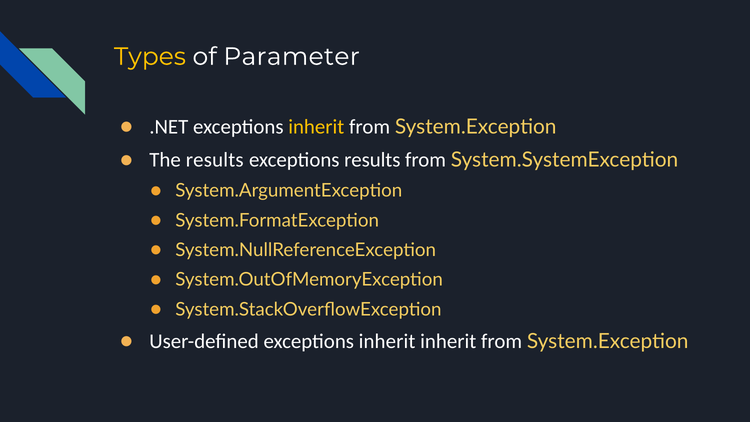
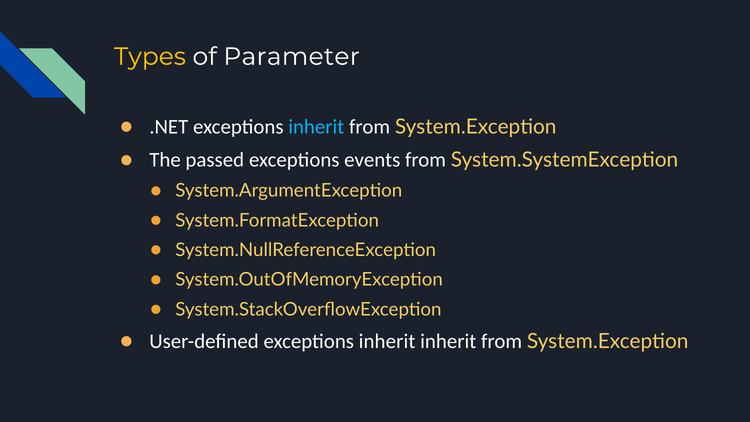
inherit colour: yellow -> light blue (316, 127)
The results: results -> passed (215, 160)
exceptions results: results -> events (372, 160)
